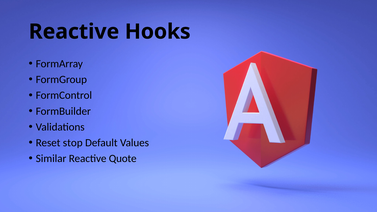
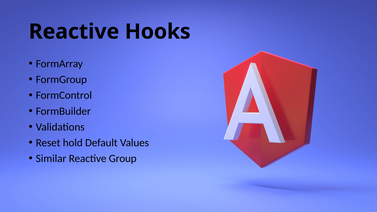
stop: stop -> hold (73, 143)
Quote: Quote -> Group (123, 159)
